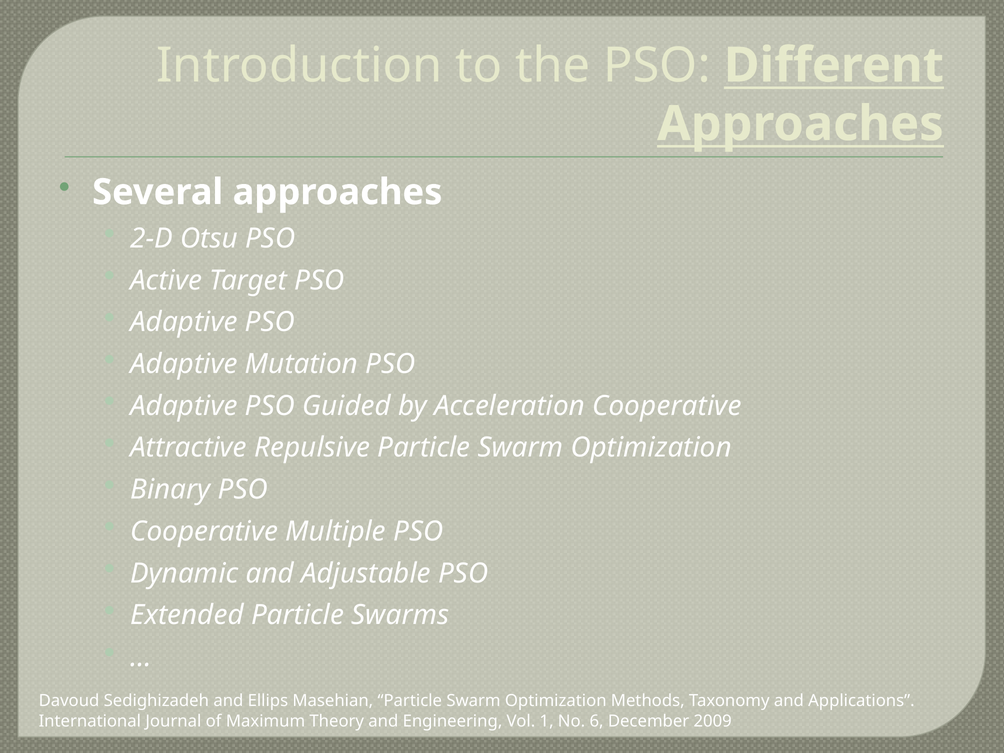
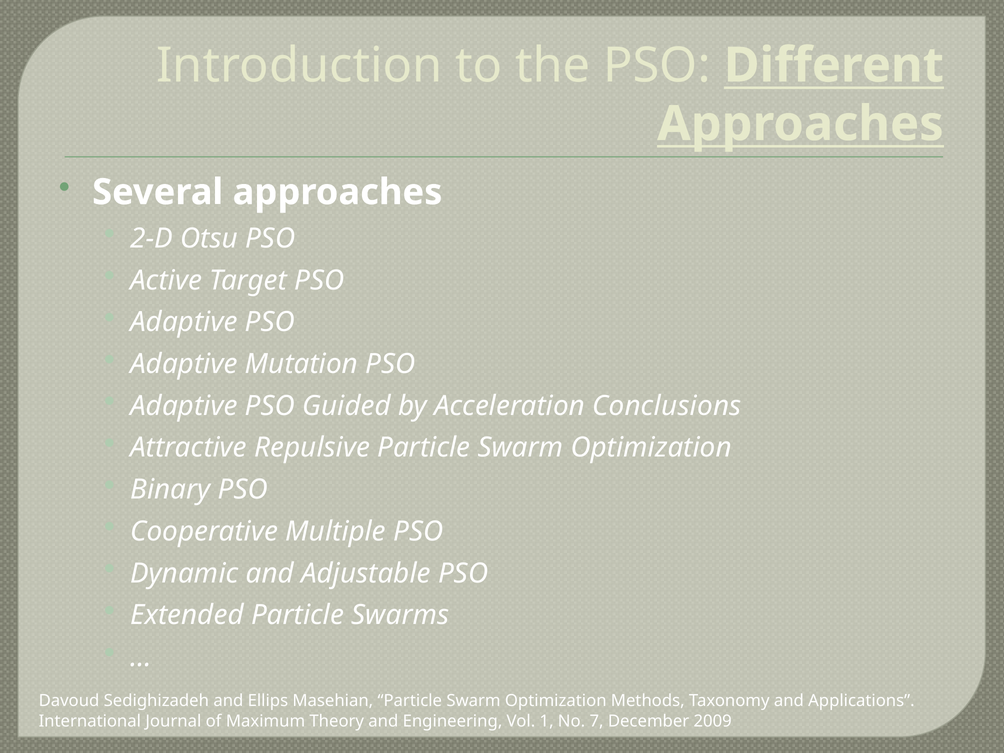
Acceleration Cooperative: Cooperative -> Conclusions (667, 406)
6: 6 -> 7 (597, 721)
